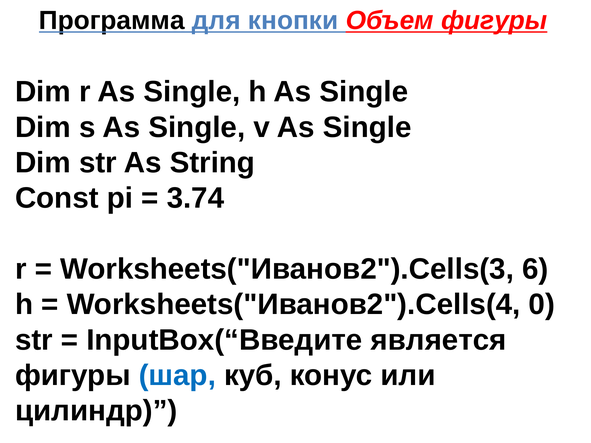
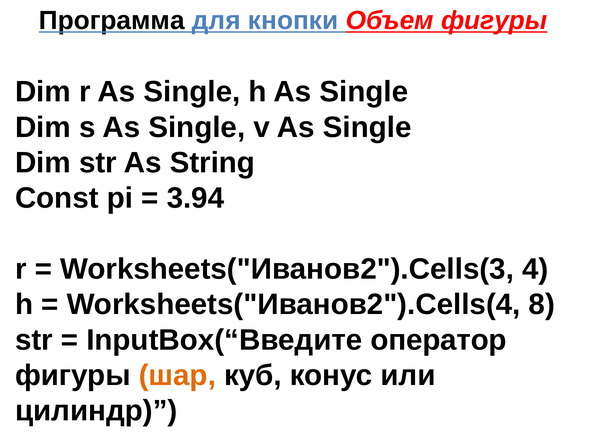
3.74: 3.74 -> 3.94 (195, 198)
6: 6 -> 4 (535, 269)
0: 0 -> 8 (542, 305)
является: является -> оператор (439, 340)
шар colour: blue -> orange (177, 376)
